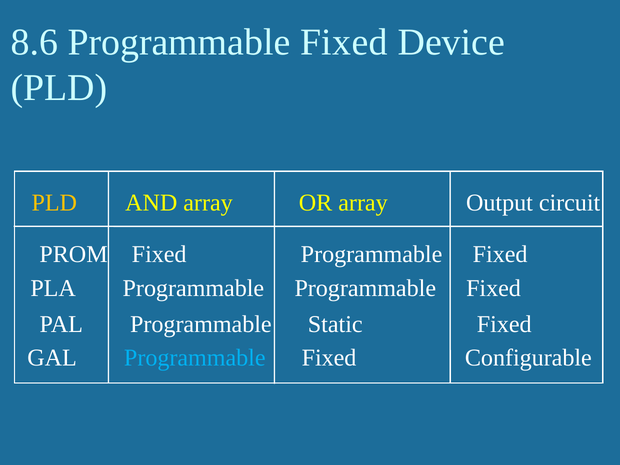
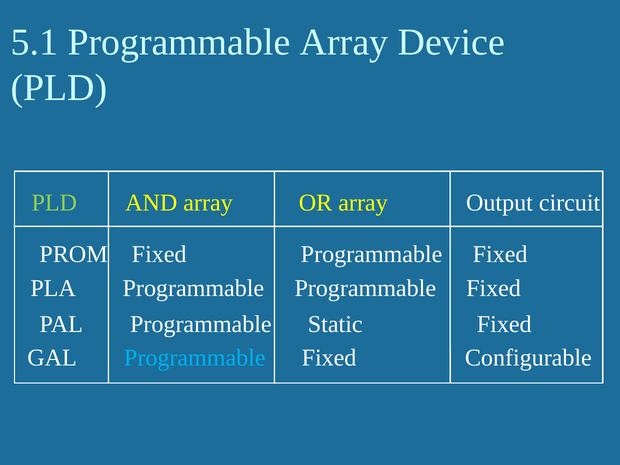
8.6: 8.6 -> 5.1 (34, 42)
Fixed: Fixed -> Array (344, 42)
PLD colour: yellow -> light green (54, 203)
